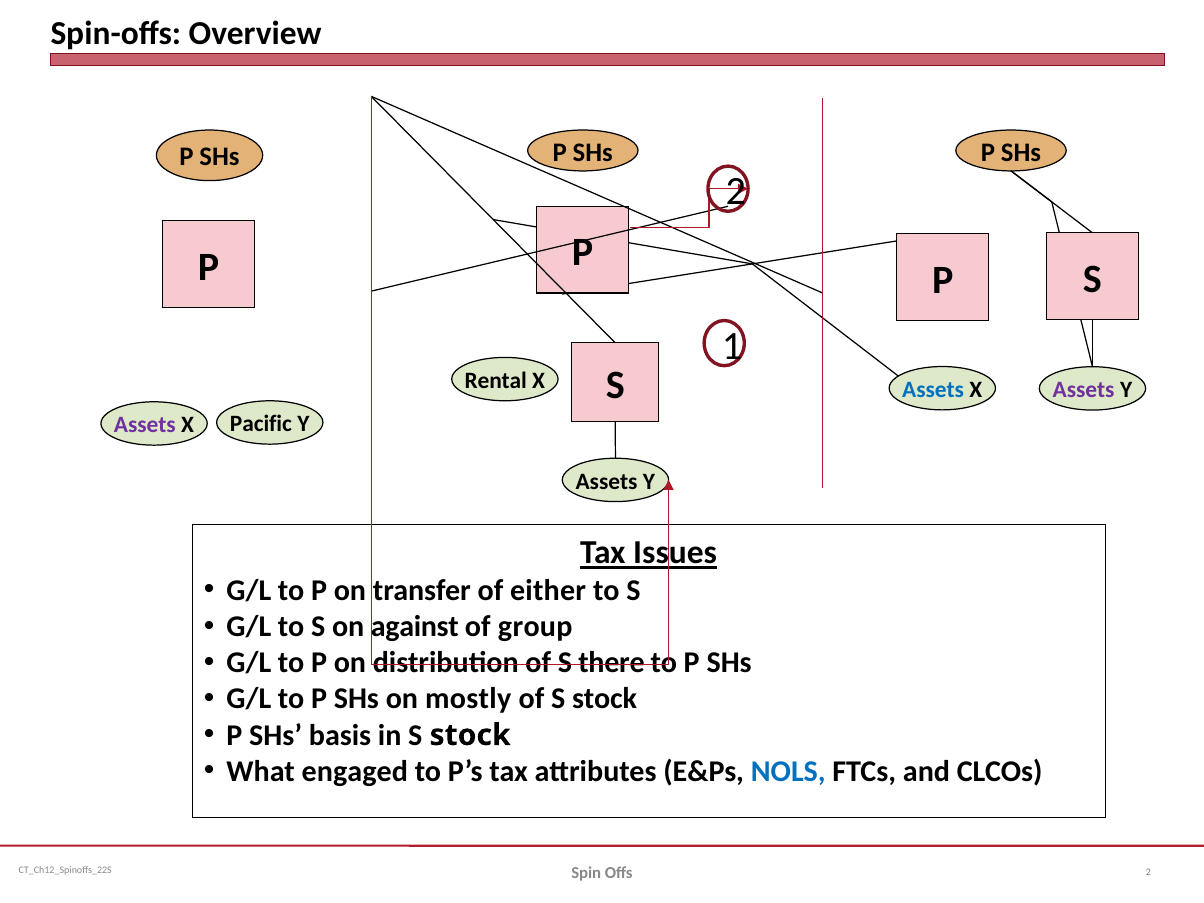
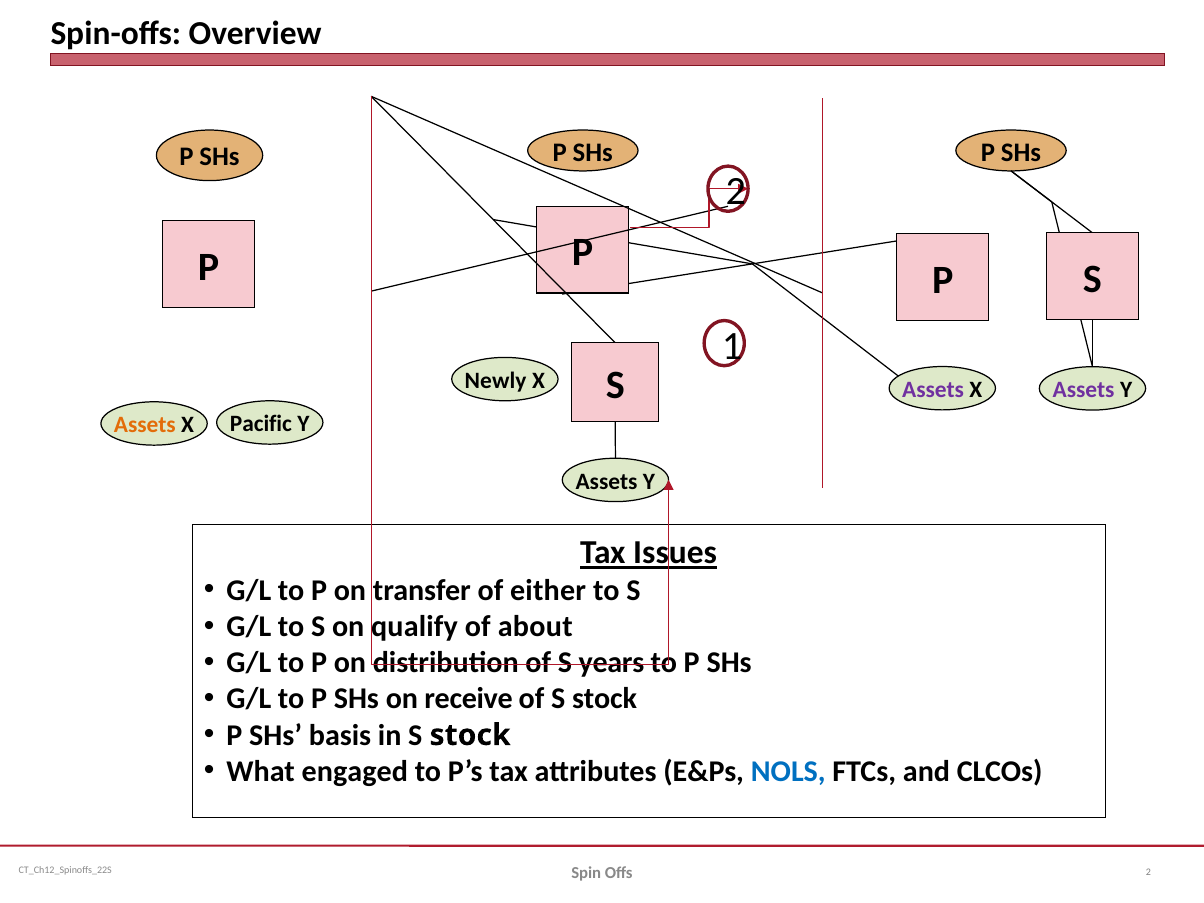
Rental: Rental -> Newly (496, 381)
Assets colour: blue -> purple (933, 390)
Assets colour: purple -> orange (145, 425)
against: against -> qualify (415, 627)
group: group -> about (535, 627)
there: there -> years (612, 663)
mostly: mostly -> receive (469, 699)
